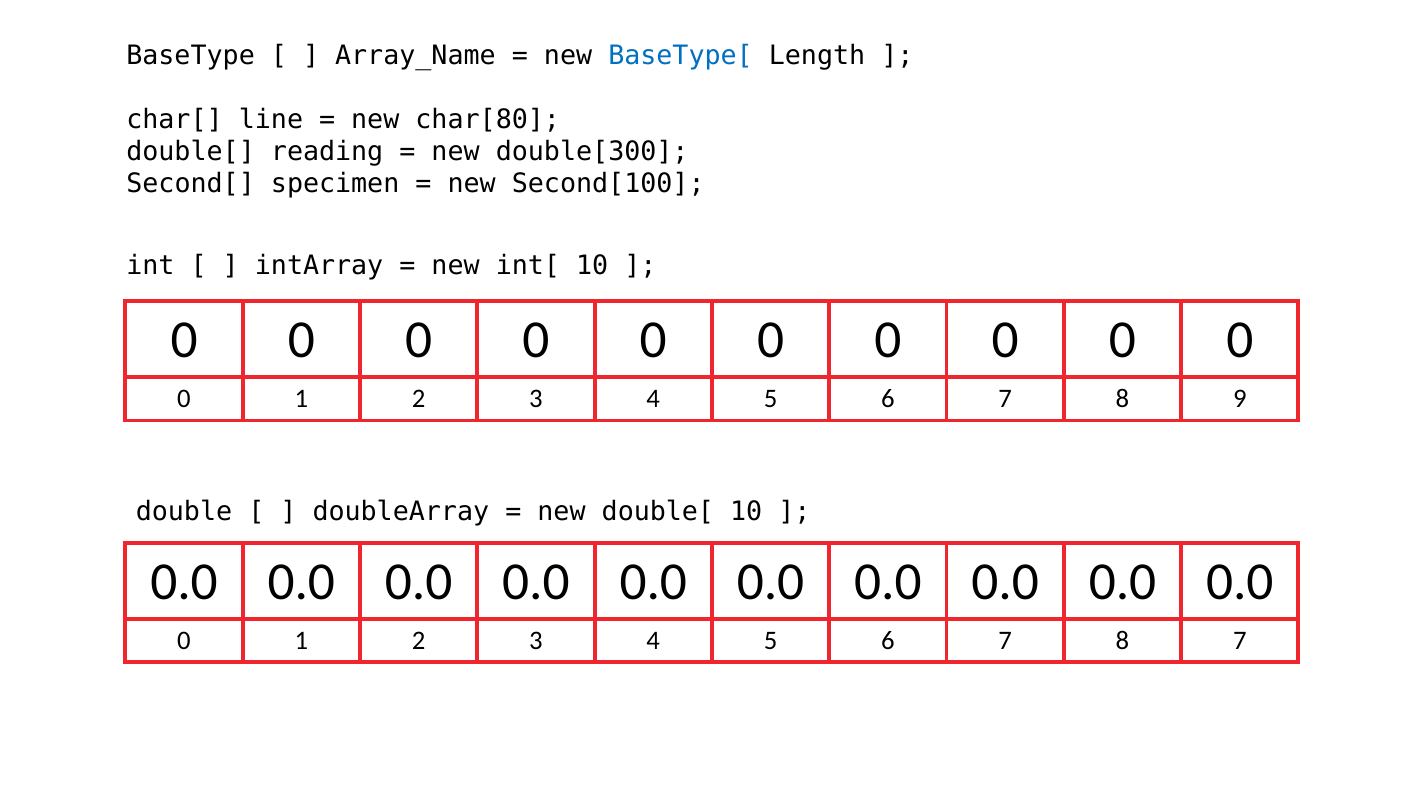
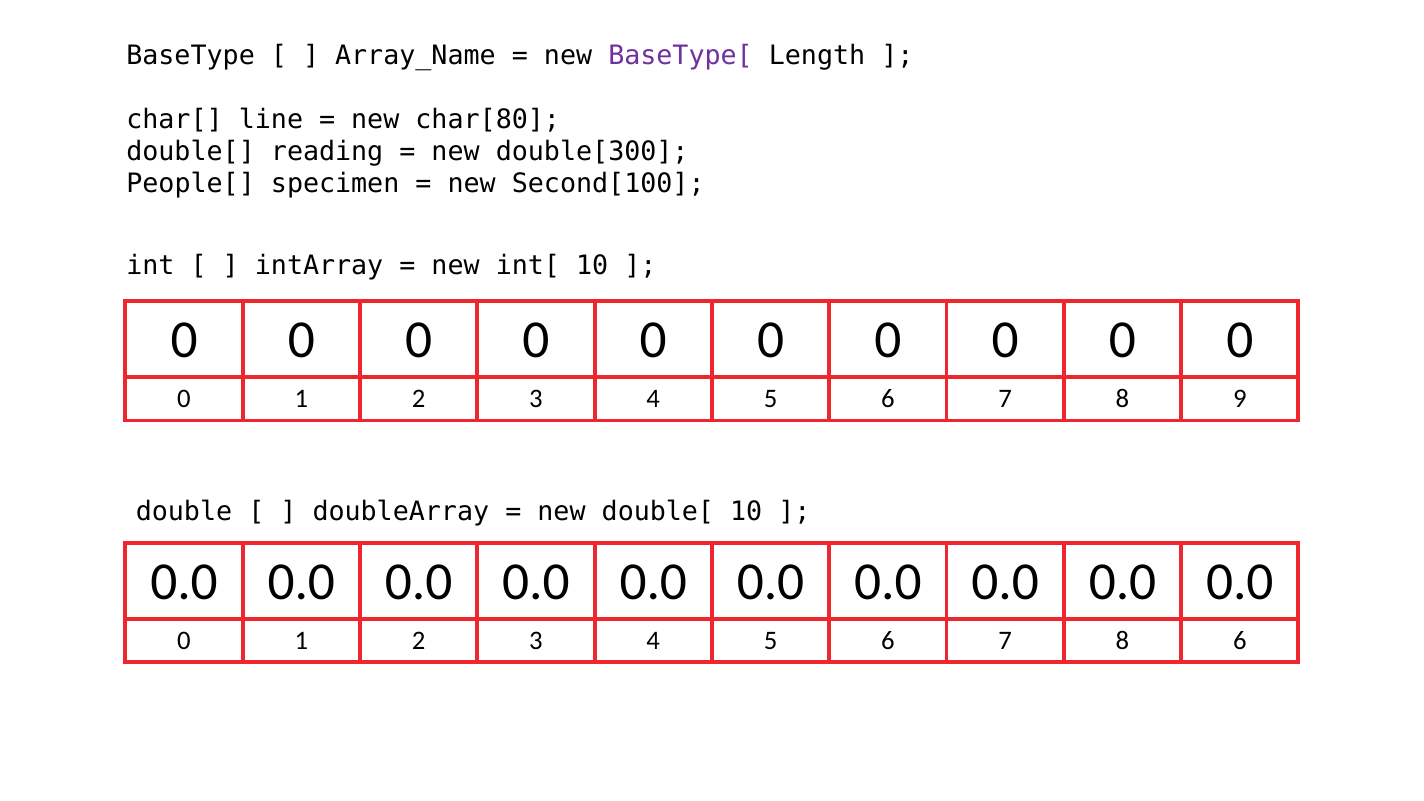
BaseType[ colour: blue -> purple (681, 55)
Second[: Second[ -> People[ (191, 184)
8 7: 7 -> 6 (1240, 641)
